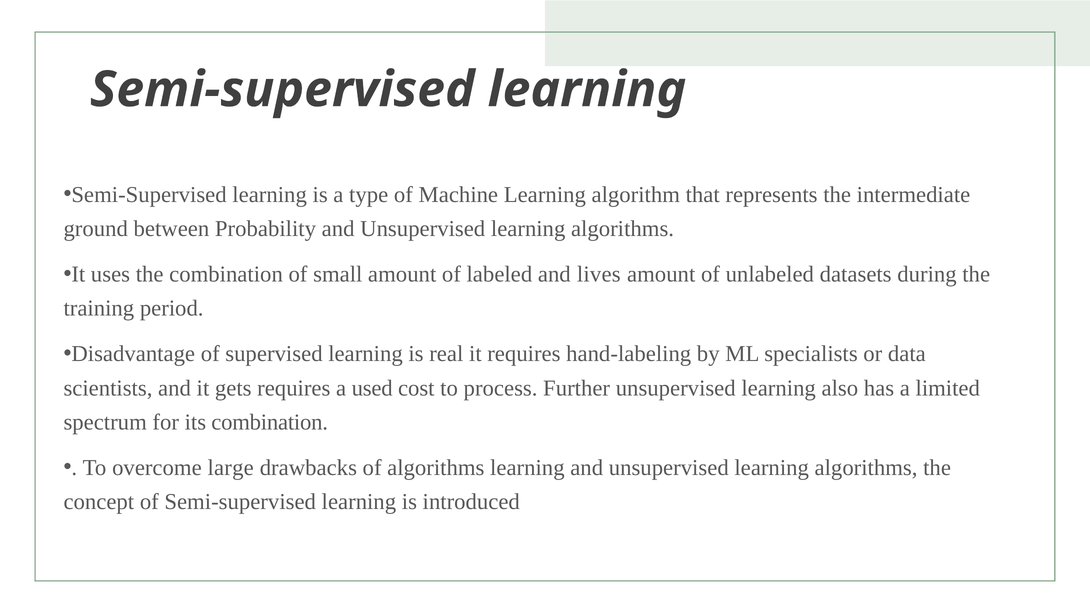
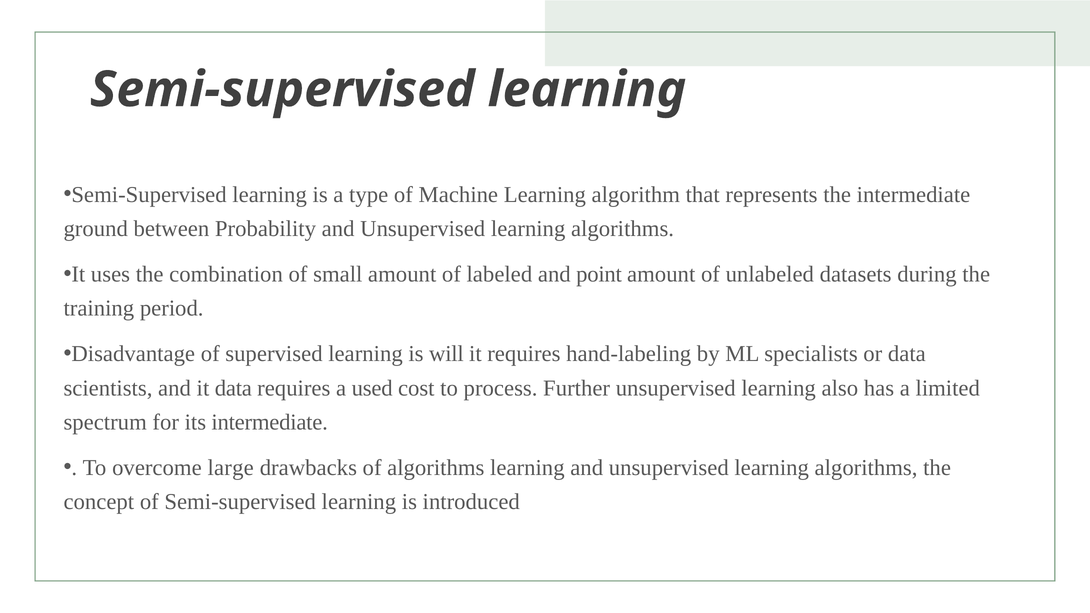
lives: lives -> point (599, 274)
real: real -> will (446, 354)
it gets: gets -> data (233, 388)
its combination: combination -> intermediate (270, 422)
